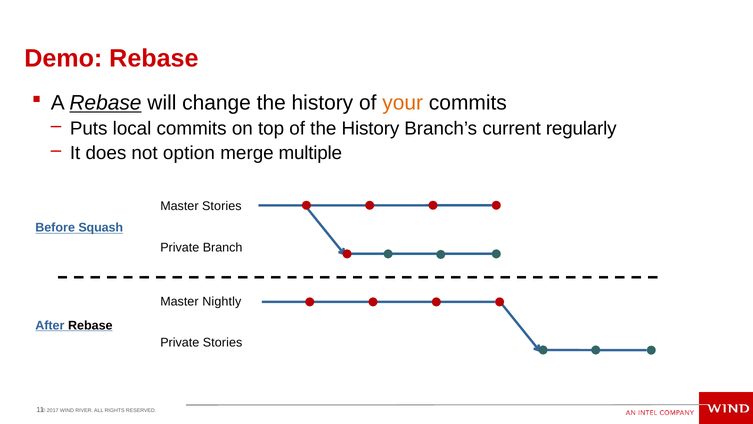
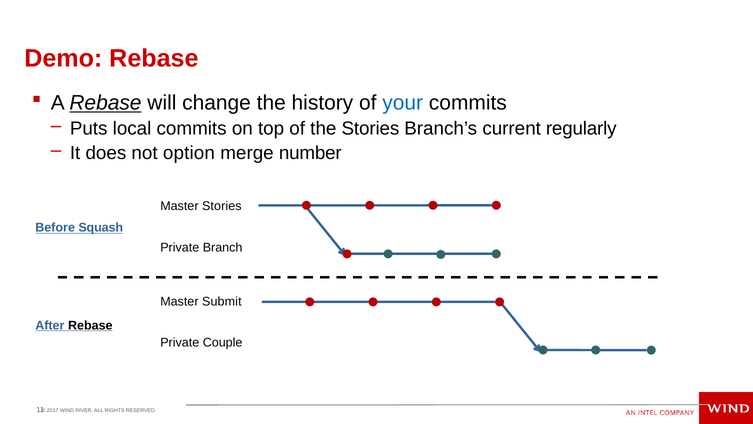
your colour: orange -> blue (403, 103)
of the History: History -> Stories (370, 128)
multiple: multiple -> number (310, 153)
Nightly: Nightly -> Submit (222, 301)
Private Stories: Stories -> Couple (223, 342)
